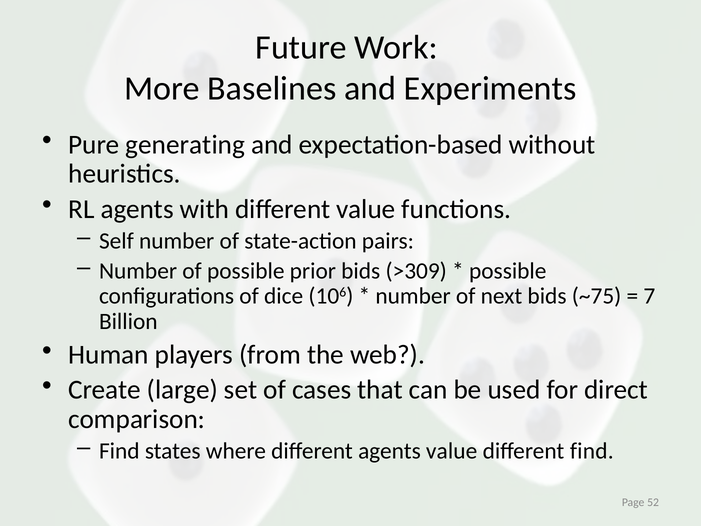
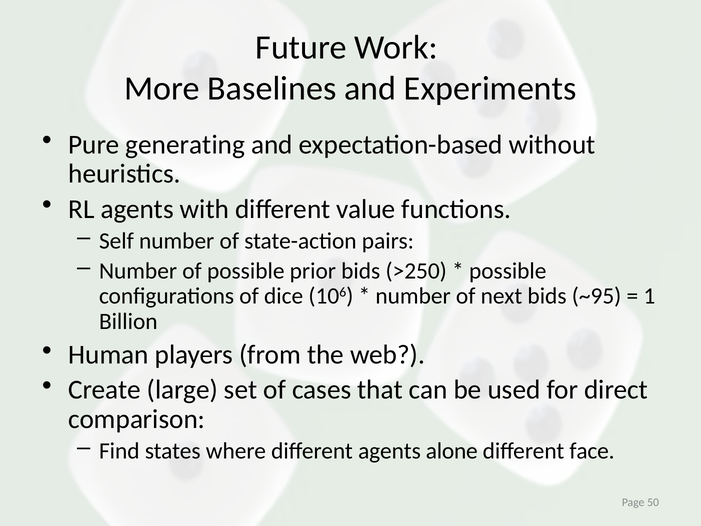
>309: >309 -> >250 (416, 271)
~75: ~75 -> ~95 (597, 296)
7: 7 -> 1 (649, 296)
agents value: value -> alone (452, 451)
different find: find -> face (592, 451)
52: 52 -> 50 (653, 502)
